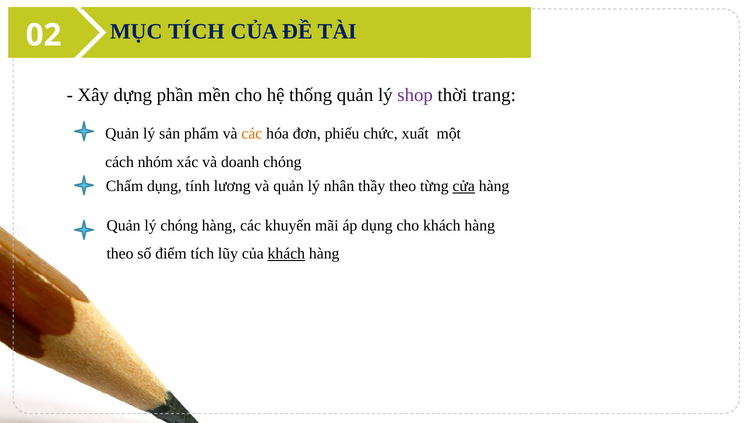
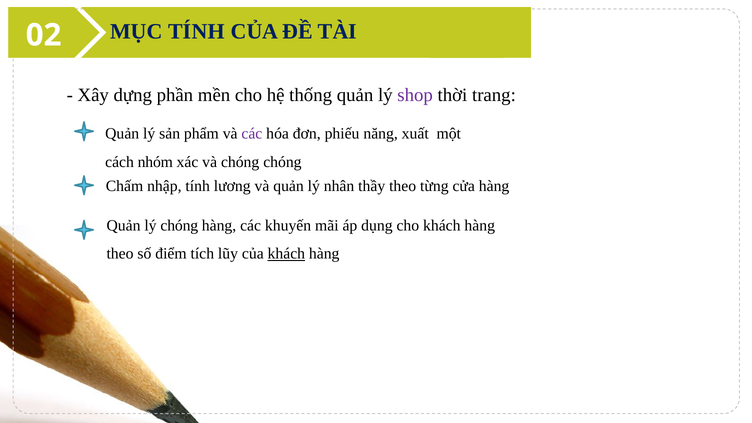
MỤC TÍCH: TÍCH -> TÍNH (196, 32)
các colour: orange -> purple (252, 134)
chức: chức -> năng (381, 134)
và doanh: doanh -> chóng (240, 162)
Chấm dụng: dụng -> nhập (164, 186)
cửa underline: present -> none (464, 186)
